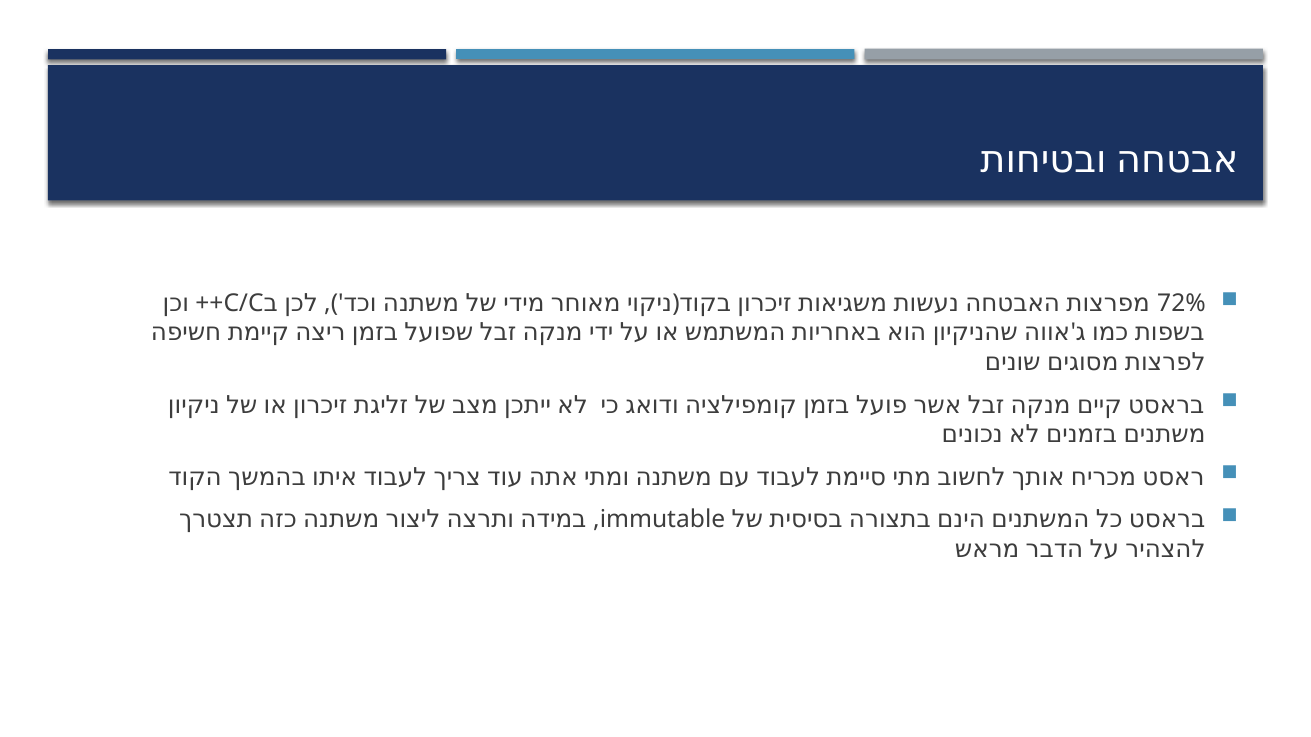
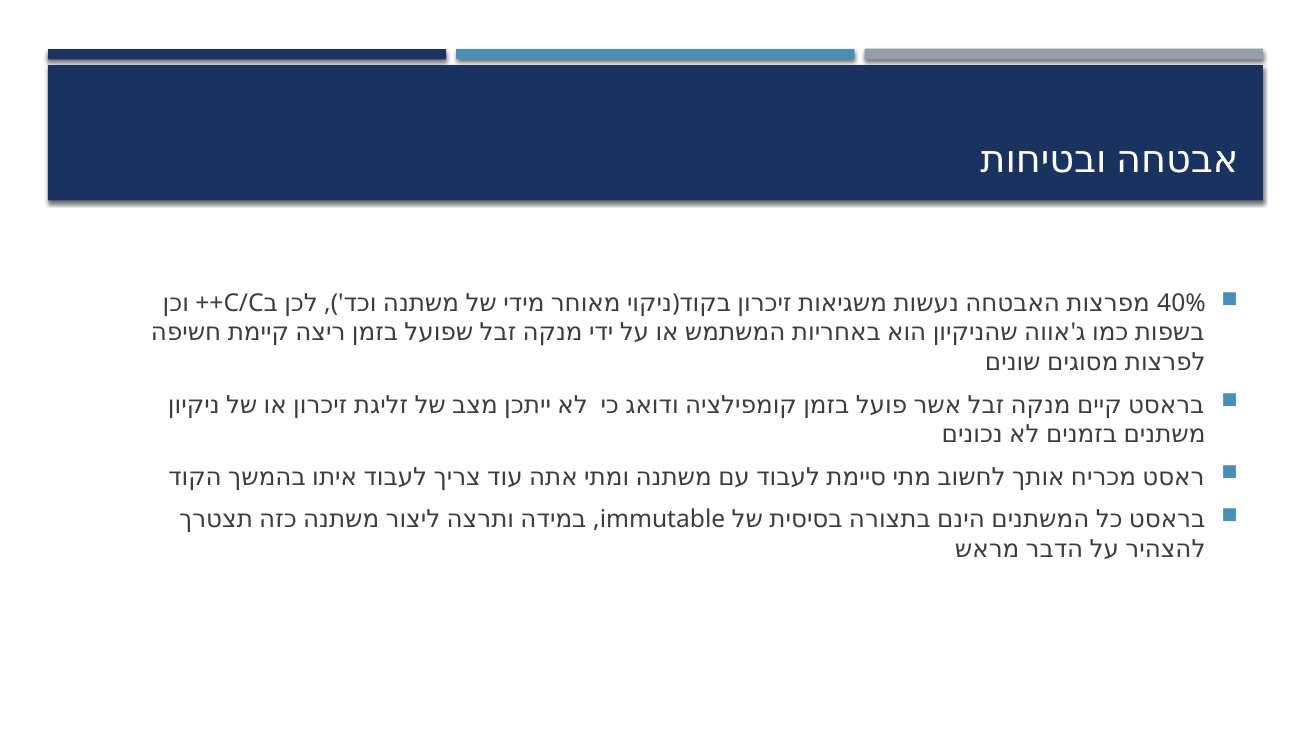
72%: 72% -> 40% (1181, 304)
